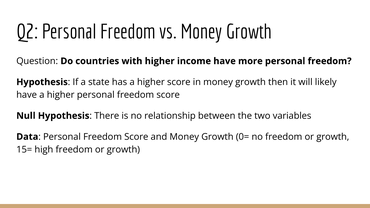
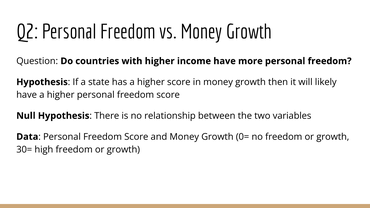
15=: 15= -> 30= (24, 150)
